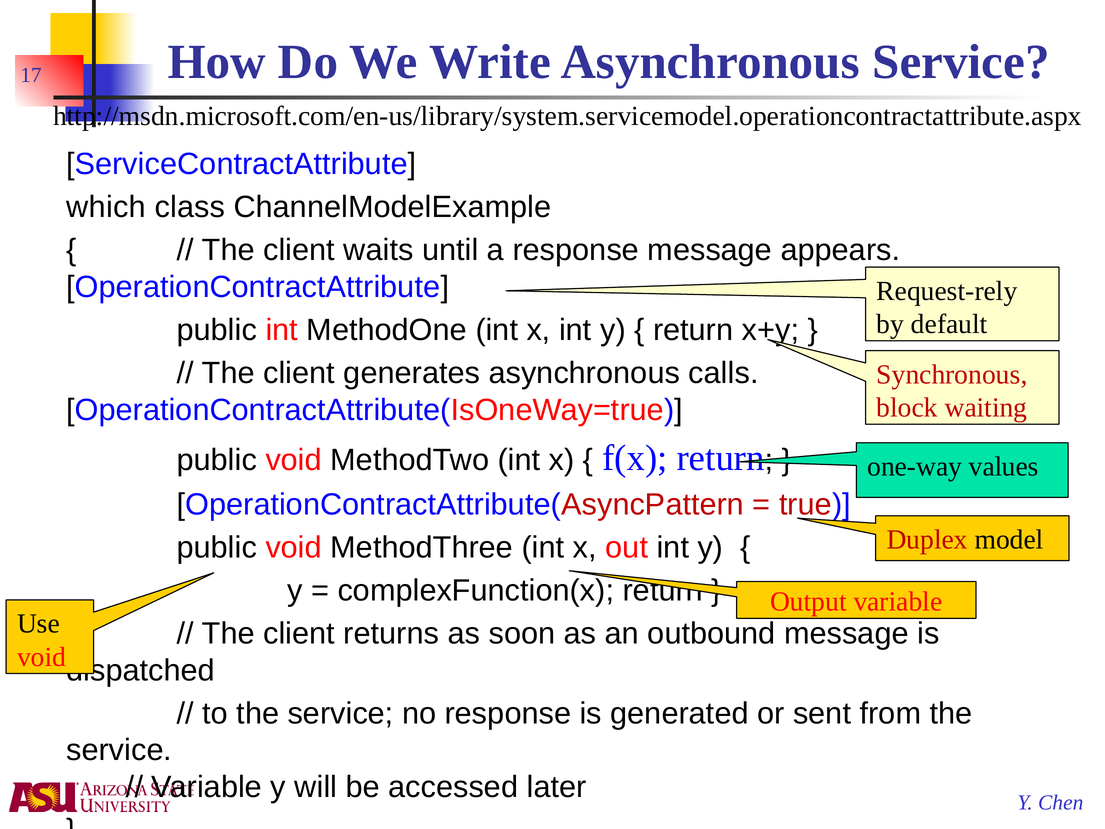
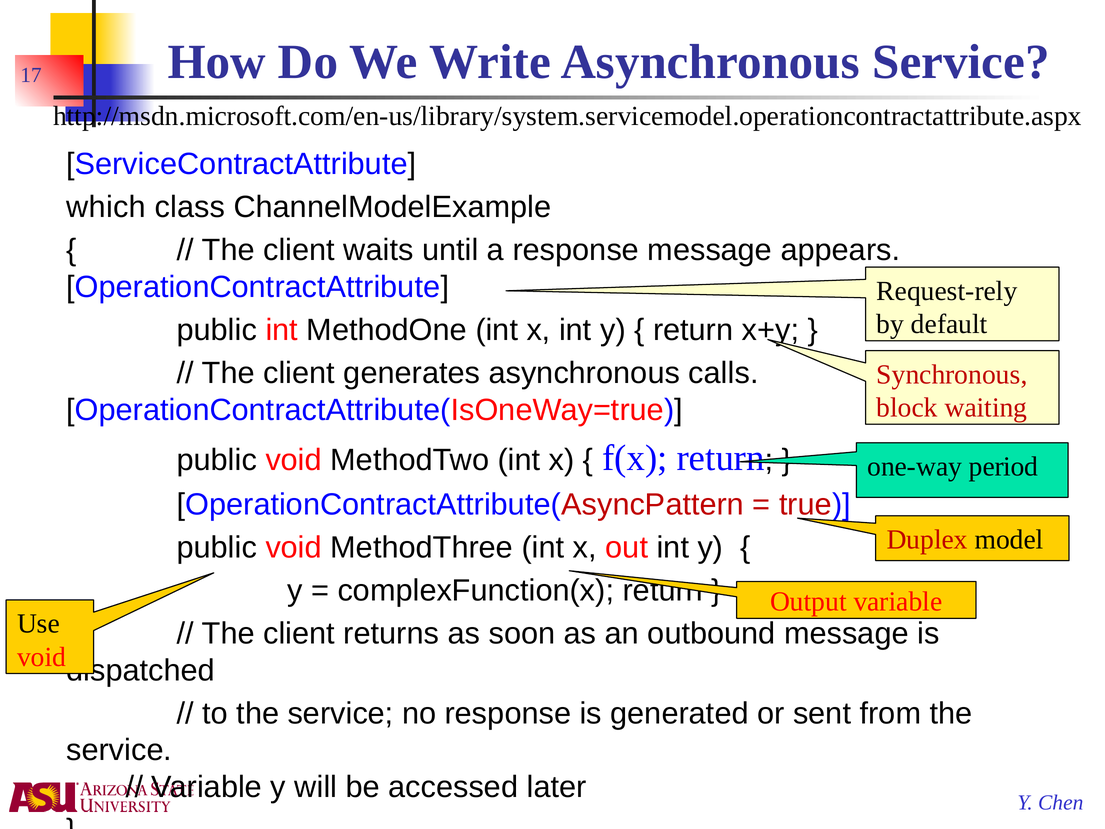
values: values -> period (1004, 467)
